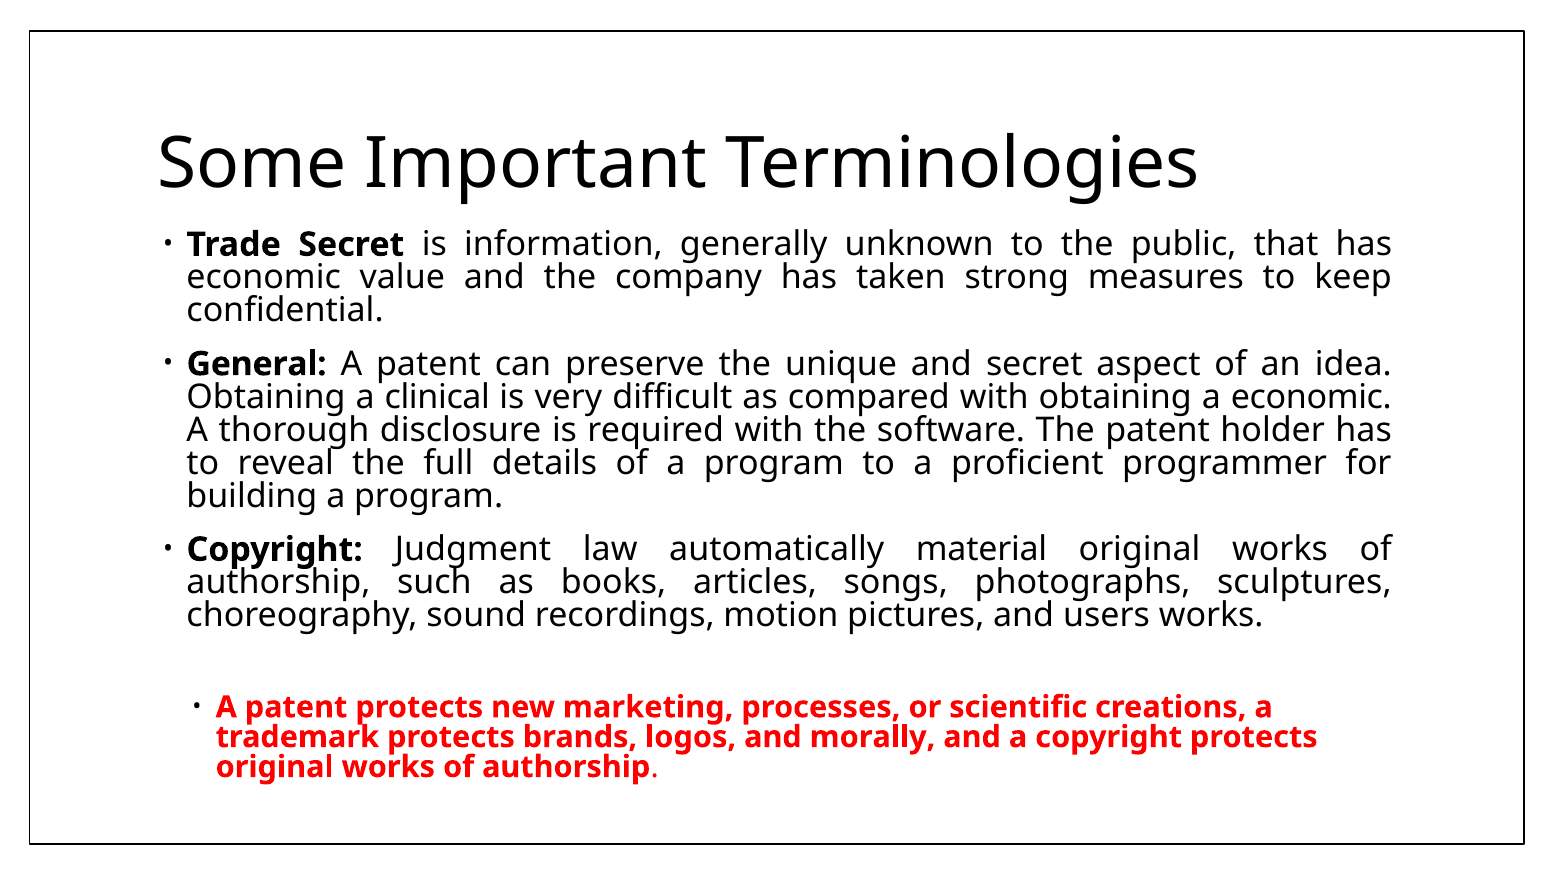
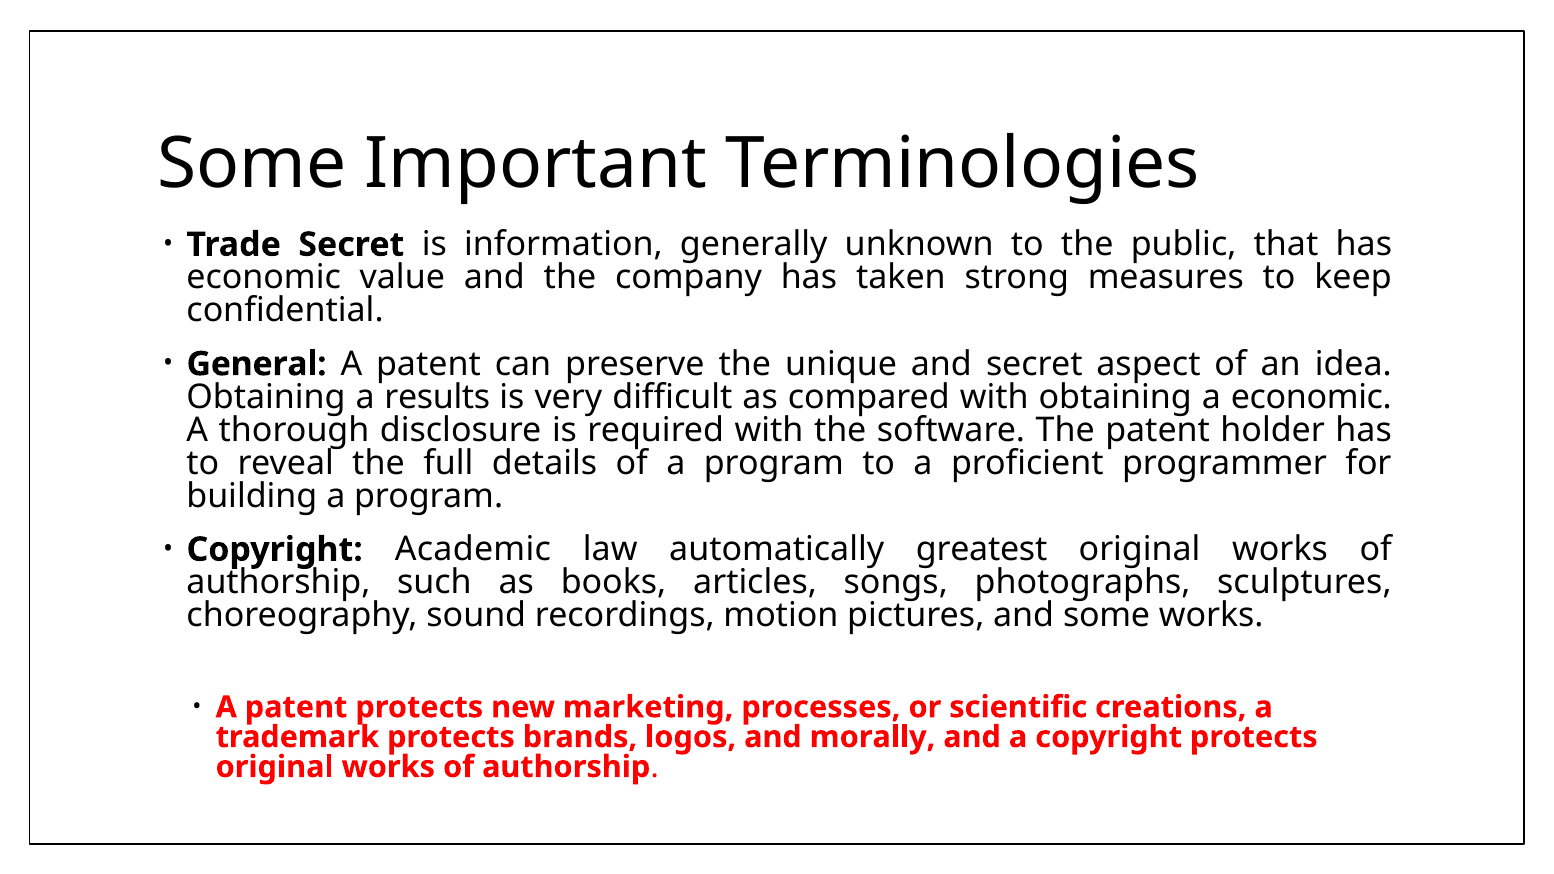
clinical: clinical -> results (437, 397)
Judgment: Judgment -> Academic (473, 550)
material: material -> greatest (982, 550)
and users: users -> some (1107, 616)
